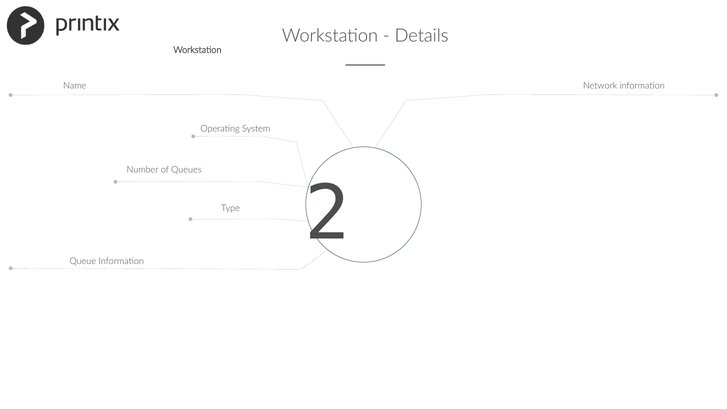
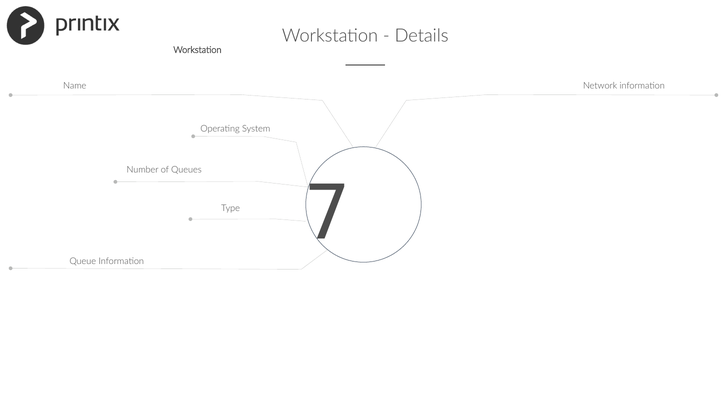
2: 2 -> 7 (328, 214)
